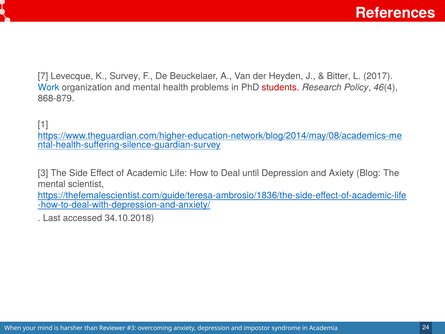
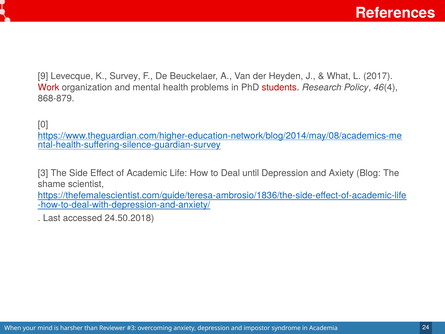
7: 7 -> 9 (43, 76)
Bitter: Bitter -> What (339, 76)
Work colour: blue -> red (49, 87)
1: 1 -> 0 (43, 124)
mental: mental -> shame (52, 184)
34.10.2018: 34.10.2018 -> 24.50.2018 (129, 218)
